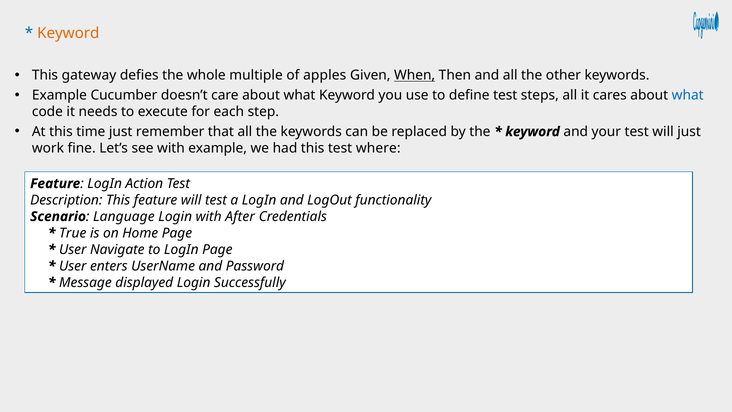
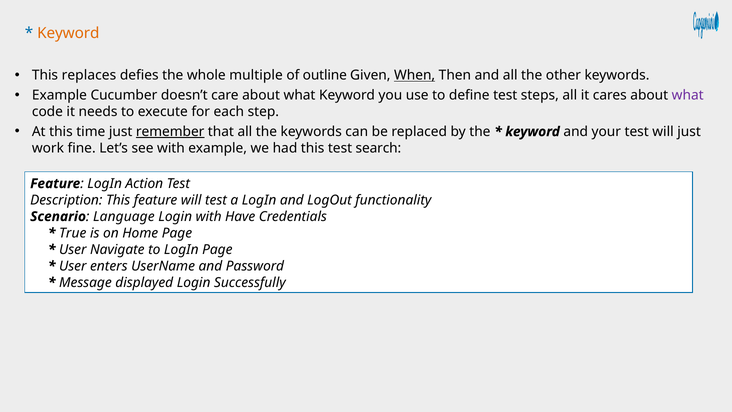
gateway: gateway -> replaces (89, 75)
apples: apples -> outline (325, 75)
what colour: blue -> purple (688, 95)
remember underline: none -> present (170, 132)
where: where -> search (378, 148)
After: After -> Have (240, 216)
